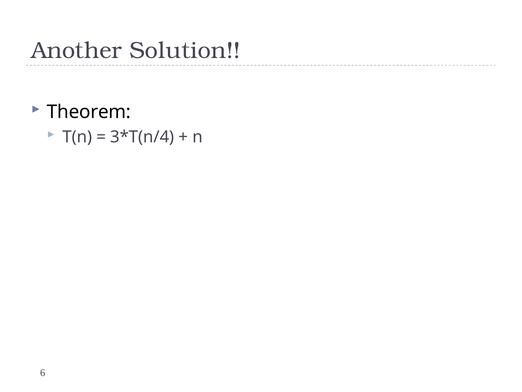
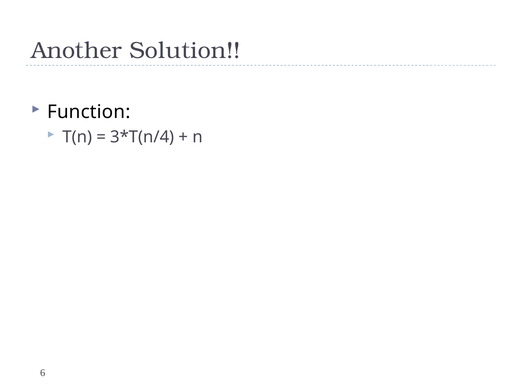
Theorem: Theorem -> Function (89, 112)
